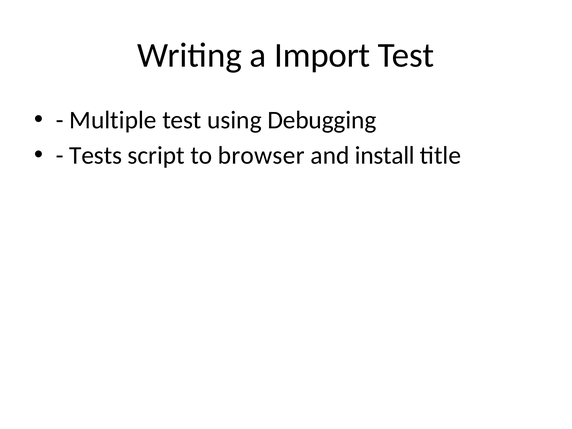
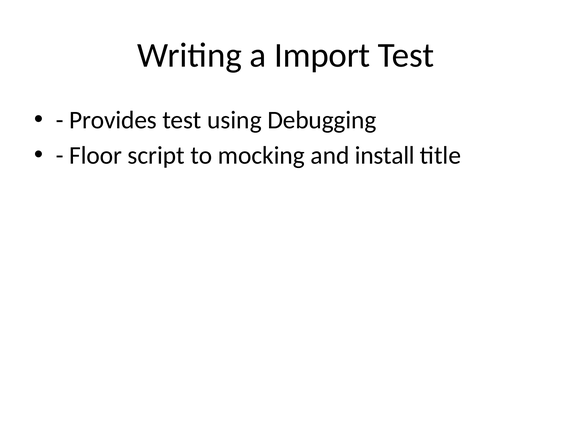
Multiple: Multiple -> Provides (113, 120)
Tests: Tests -> Floor (96, 156)
browser: browser -> mocking (261, 156)
